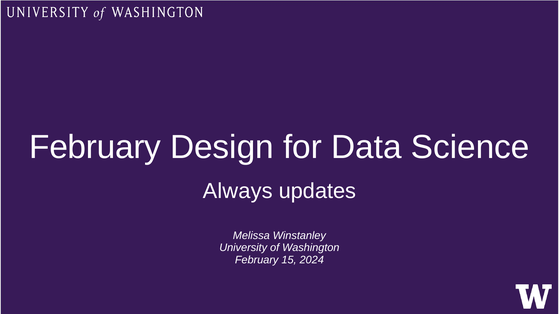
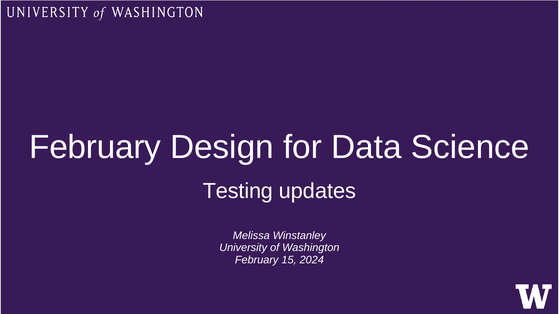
Always: Always -> Testing (238, 191)
